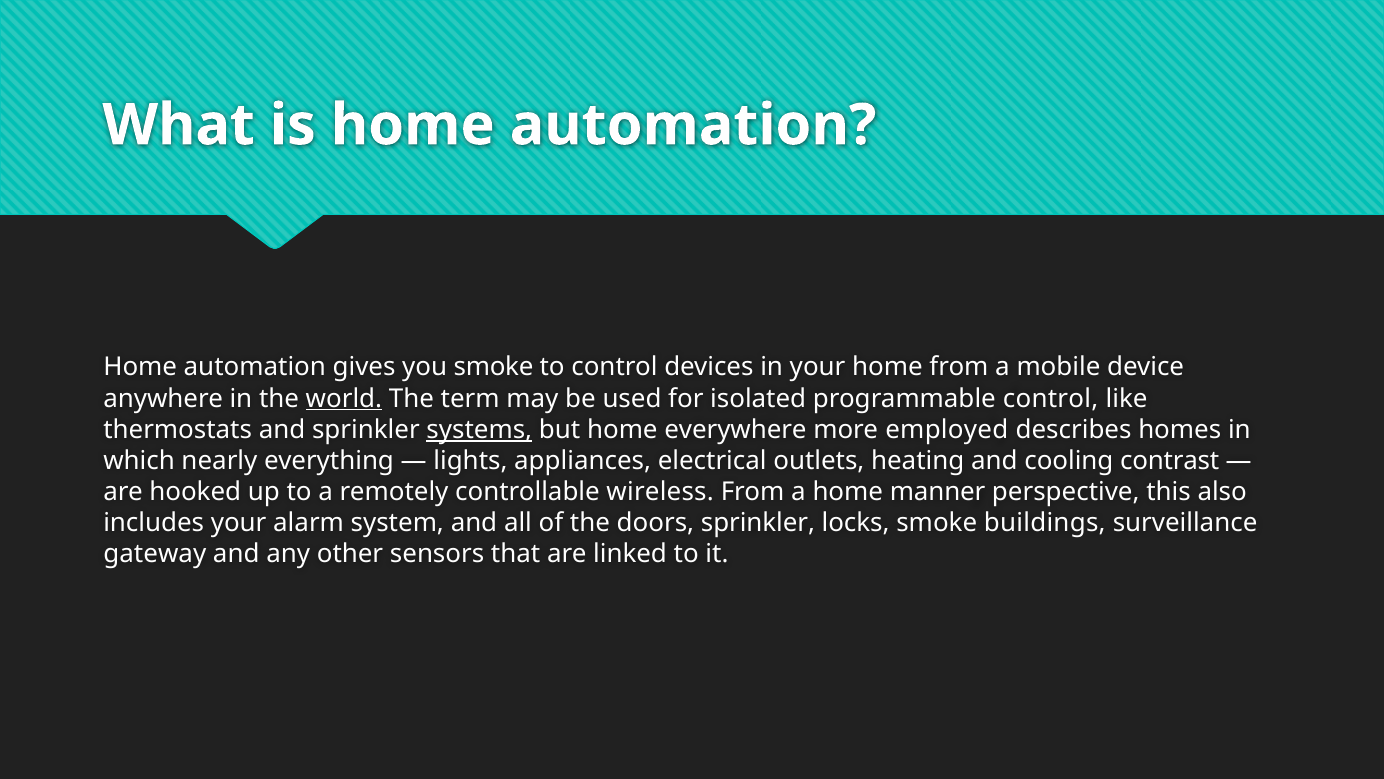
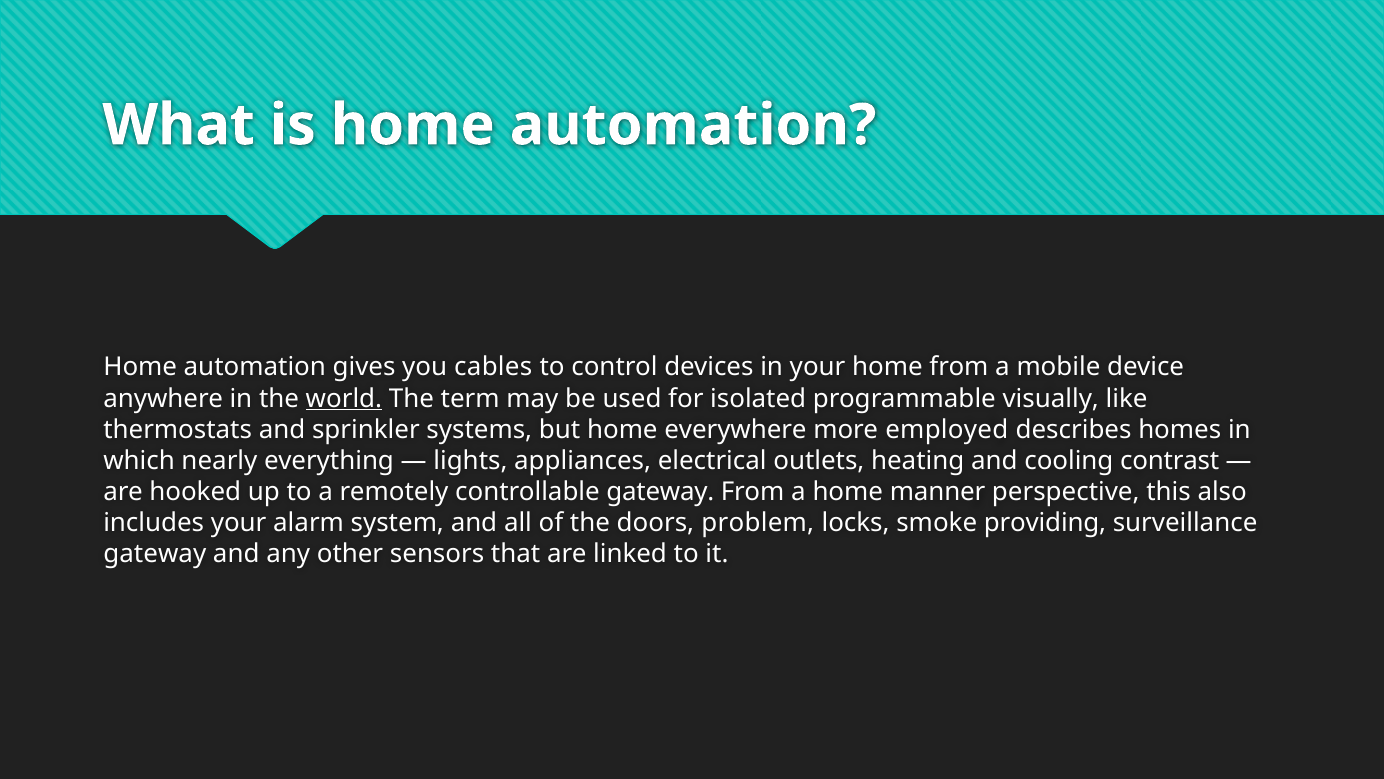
you smoke: smoke -> cables (493, 367)
programmable control: control -> visually (1051, 398)
systems underline: present -> none (479, 429)
controllable wireless: wireless -> gateway (660, 492)
doors sprinkler: sprinkler -> problem (758, 523)
buildings: buildings -> providing (1045, 523)
